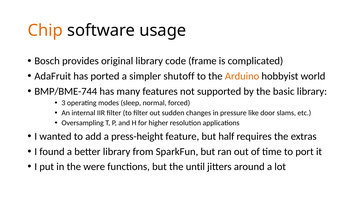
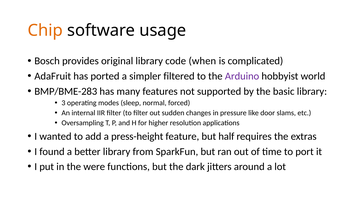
frame: frame -> when (202, 61)
shutoff: shutoff -> filtered (179, 76)
Arduino colour: orange -> purple (242, 76)
BMP/BME-744: BMP/BME-744 -> BMP/BME-283 (66, 92)
until: until -> dark (195, 167)
